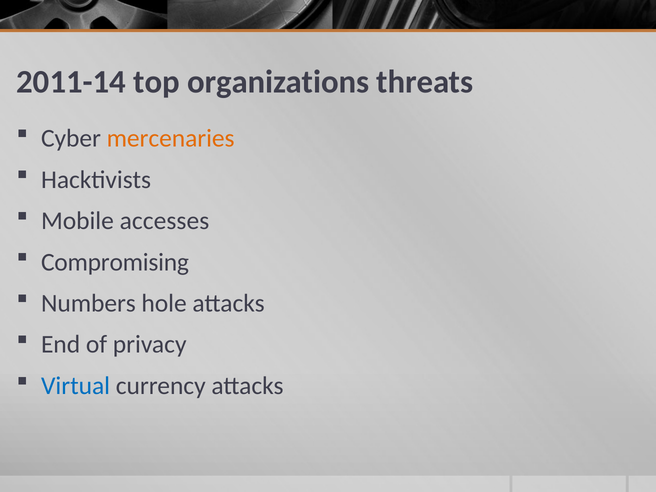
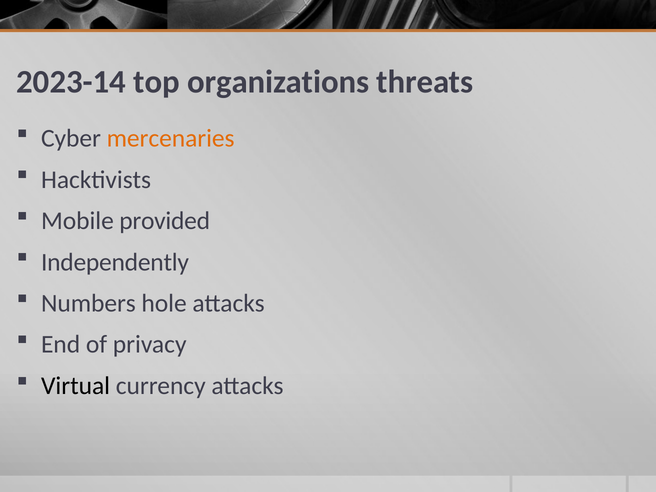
2011-14: 2011-14 -> 2023-14 (71, 82)
accesses: accesses -> provided (165, 221)
Compromising: Compromising -> Independently (115, 262)
Virtual colour: blue -> black (76, 386)
